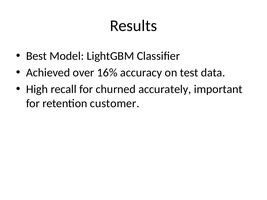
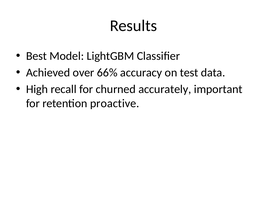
16%: 16% -> 66% (107, 73)
customer: customer -> proactive (115, 103)
